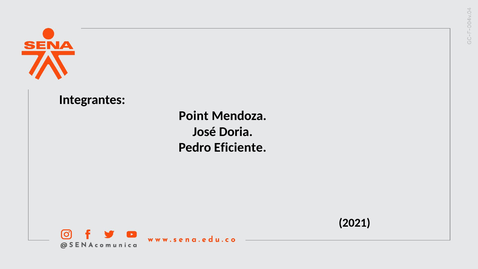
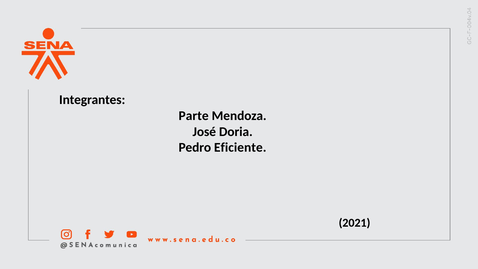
Point: Point -> Parte (194, 116)
